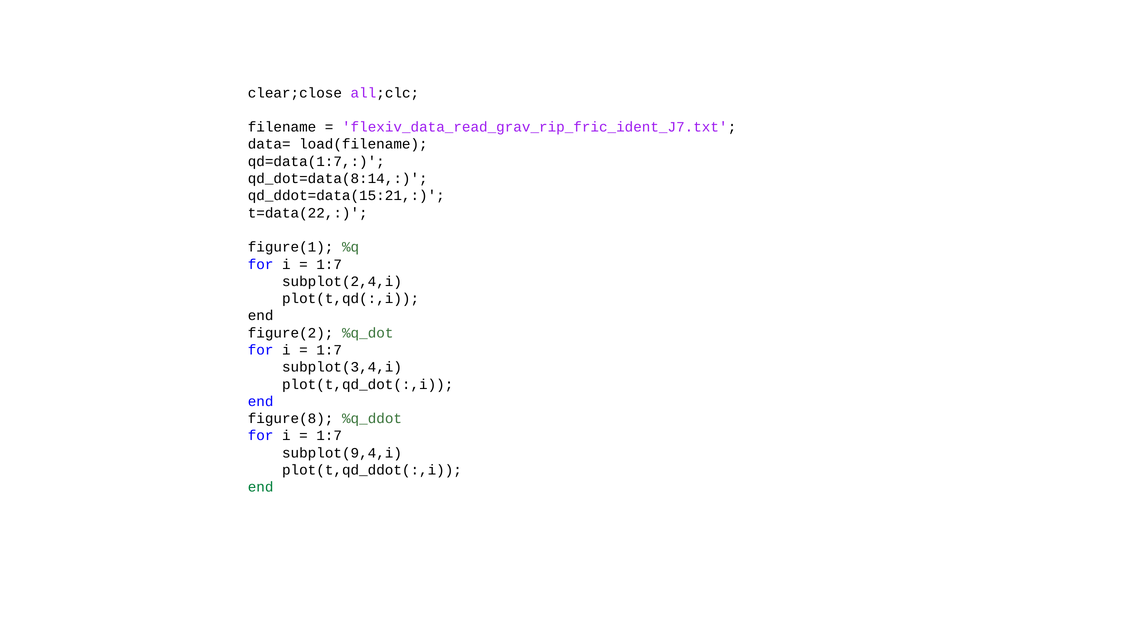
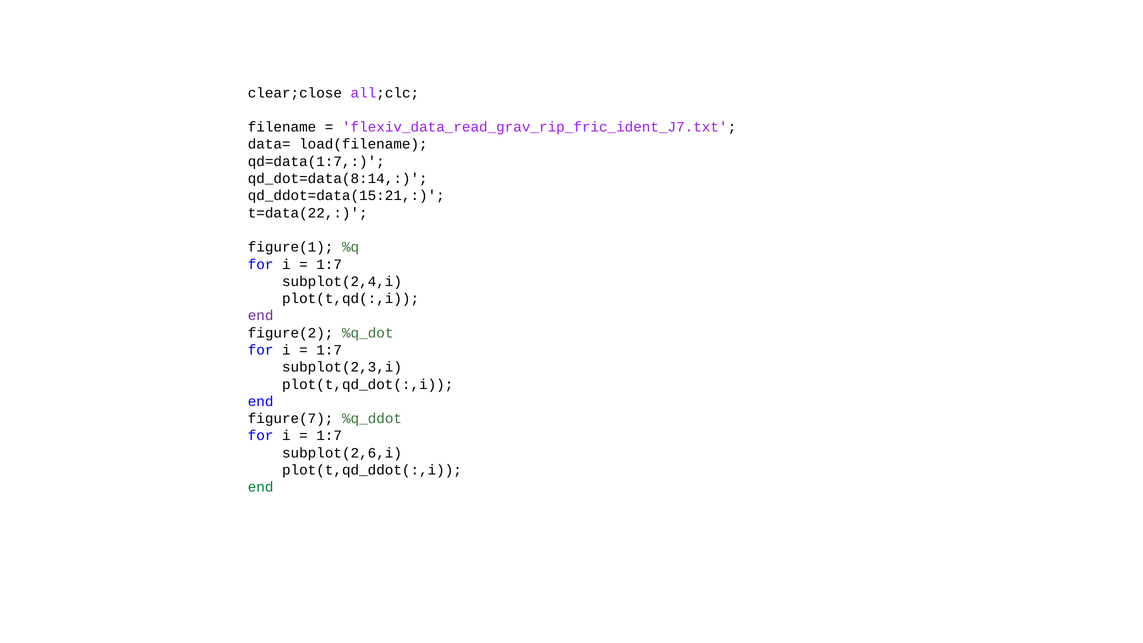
end colour: black -> purple (261, 316)
subplot(3,4,i: subplot(3,4,i -> subplot(2,3,i (342, 367)
figure(8: figure(8 -> figure(7 (291, 419)
subplot(9,4,i: subplot(9,4,i -> subplot(2,6,i (342, 453)
